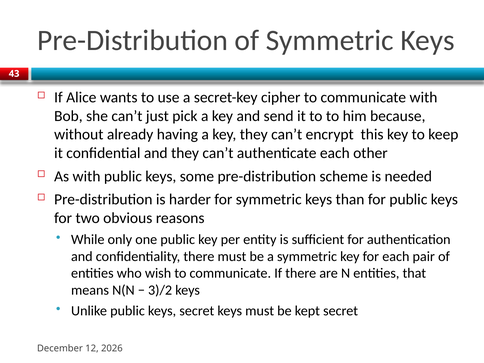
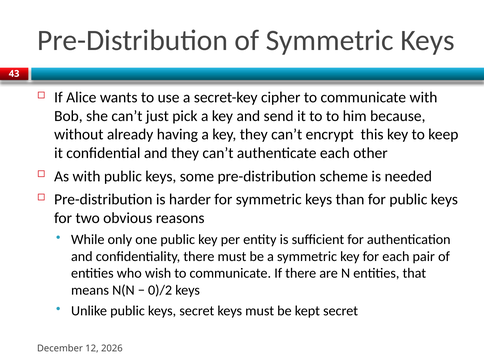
3)/2: 3)/2 -> 0)/2 (160, 290)
